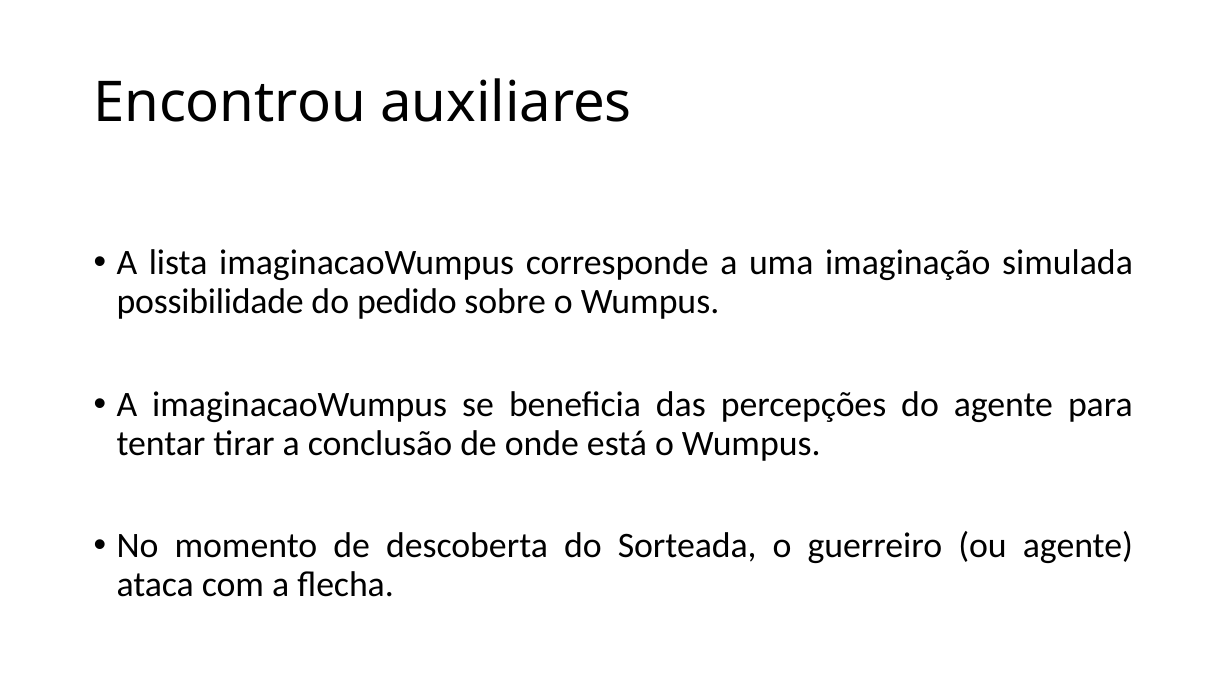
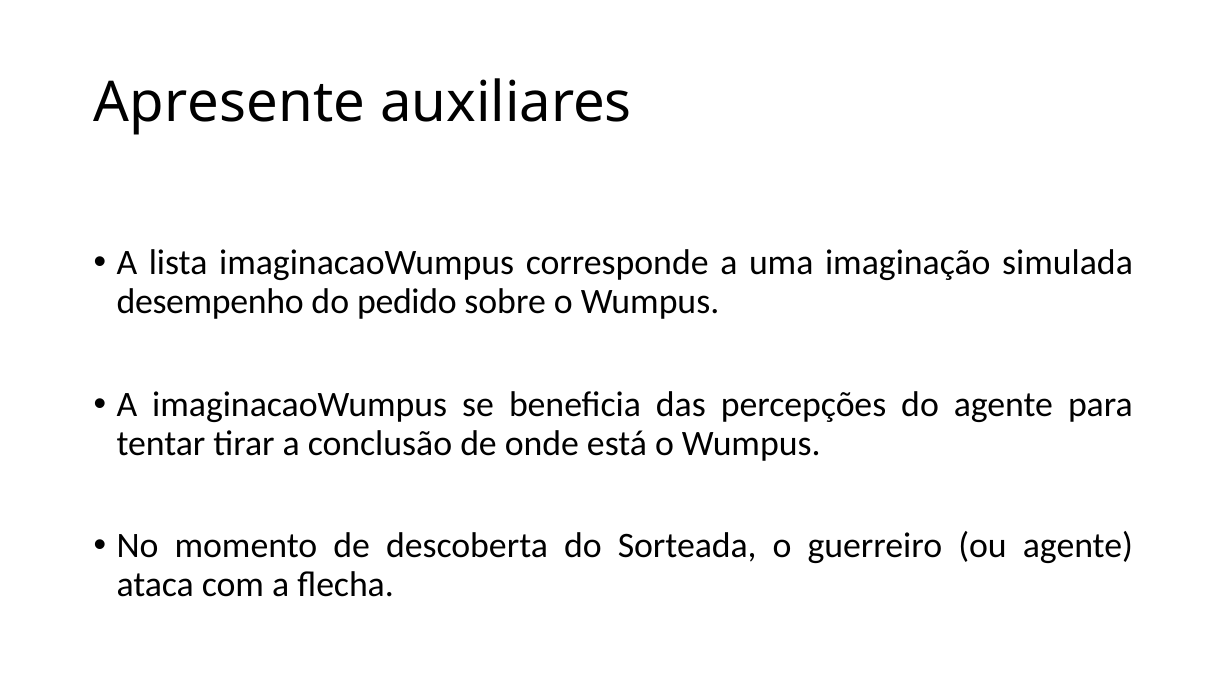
Encontrou: Encontrou -> Apresente (229, 103)
possibilidade: possibilidade -> desempenho (210, 302)
